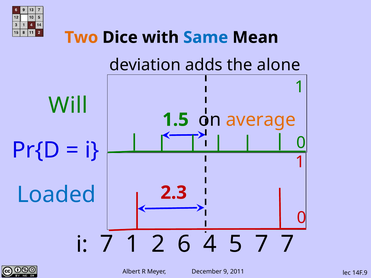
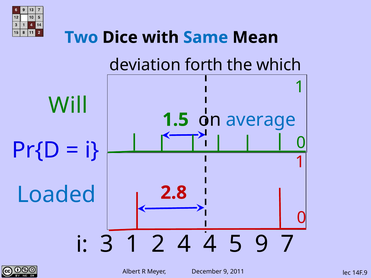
Two colour: orange -> blue (81, 37)
adds: adds -> forth (204, 65)
alone: alone -> which (279, 65)
average colour: orange -> blue (261, 120)
2.3: 2.3 -> 2.8 (174, 193)
i 7: 7 -> 3 (107, 244)
2 6: 6 -> 4 (184, 244)
5 7: 7 -> 9 (262, 244)
